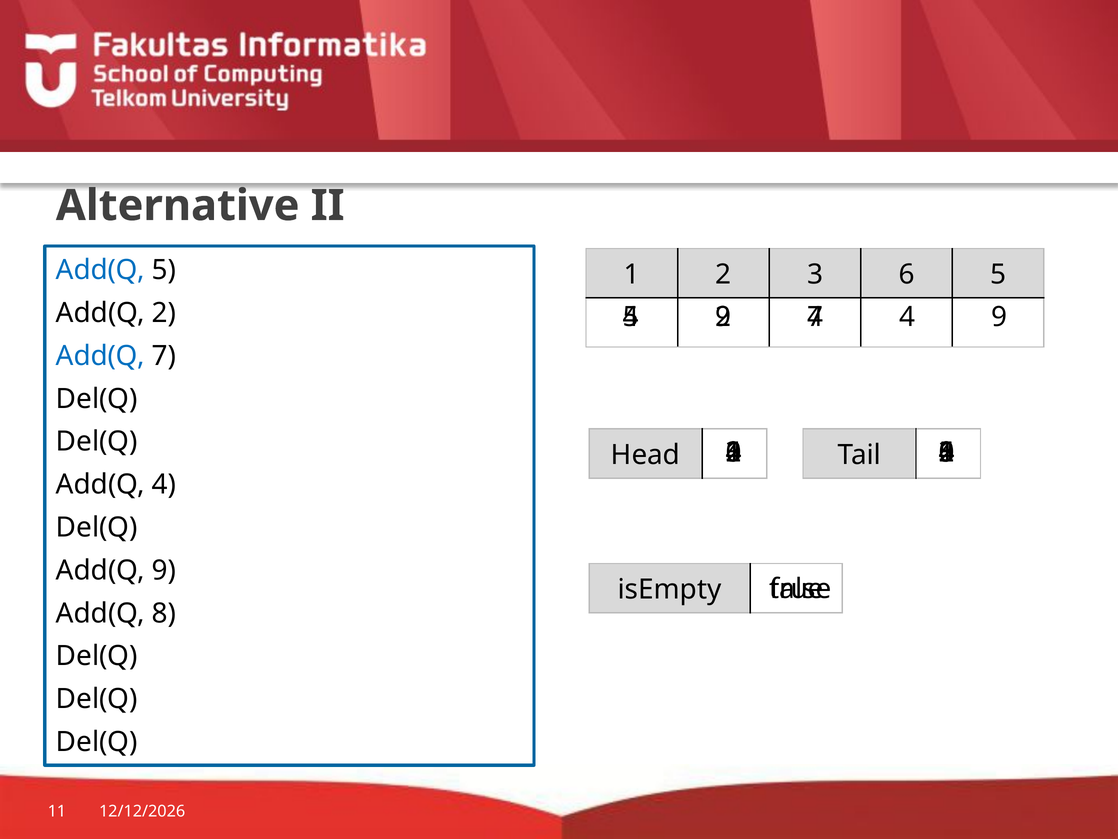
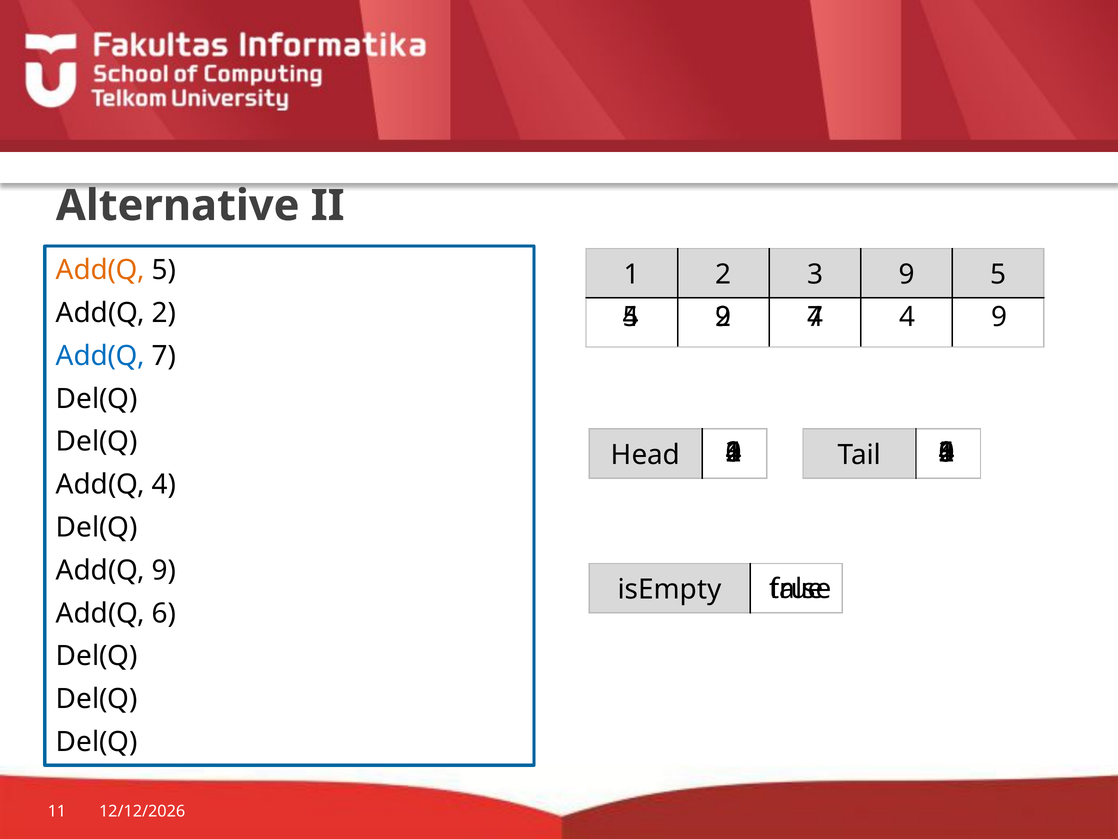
Add(Q colour: blue -> orange (100, 270)
3 6: 6 -> 9 (907, 274)
8: 8 -> 6 (164, 613)
